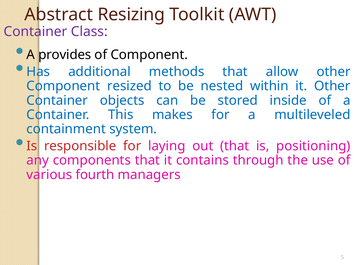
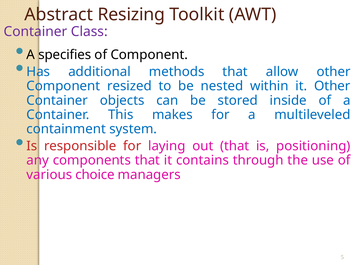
provides: provides -> specifies (65, 55)
fourth: fourth -> choice (95, 175)
